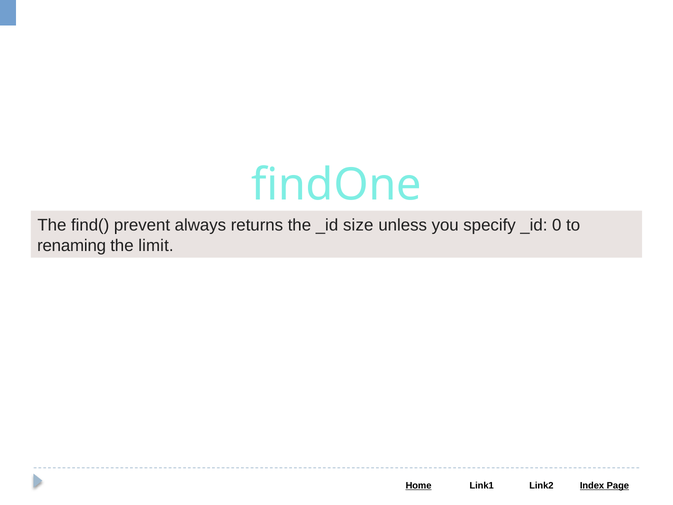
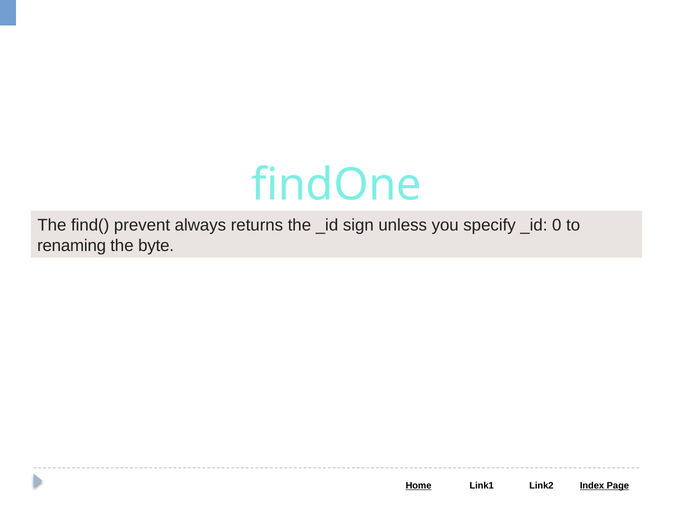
size: size -> sign (358, 225)
limit: limit -> byte (156, 245)
